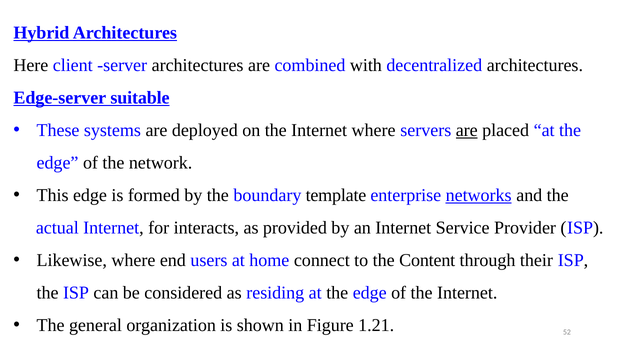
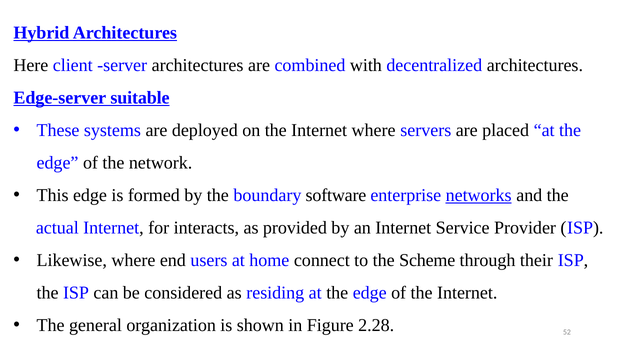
are underline: present -> none (467, 130)
template: template -> software (336, 195)
Content: Content -> Scheme (427, 260)
1.21: 1.21 -> 2.28 (376, 325)
